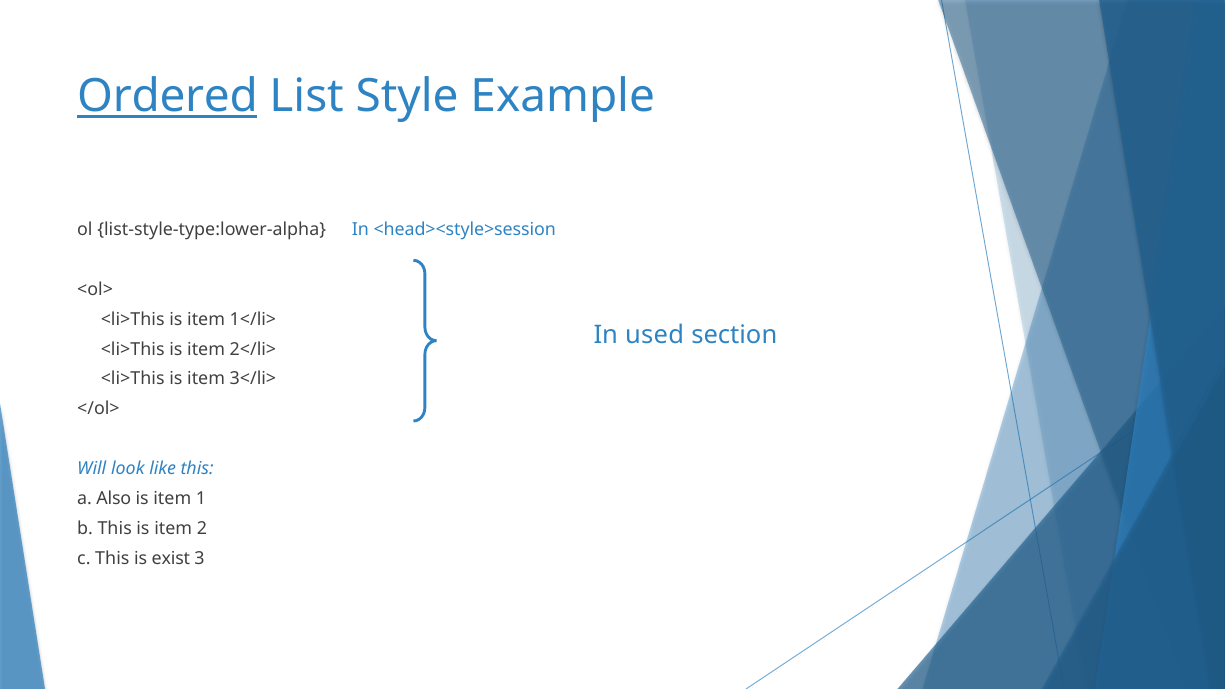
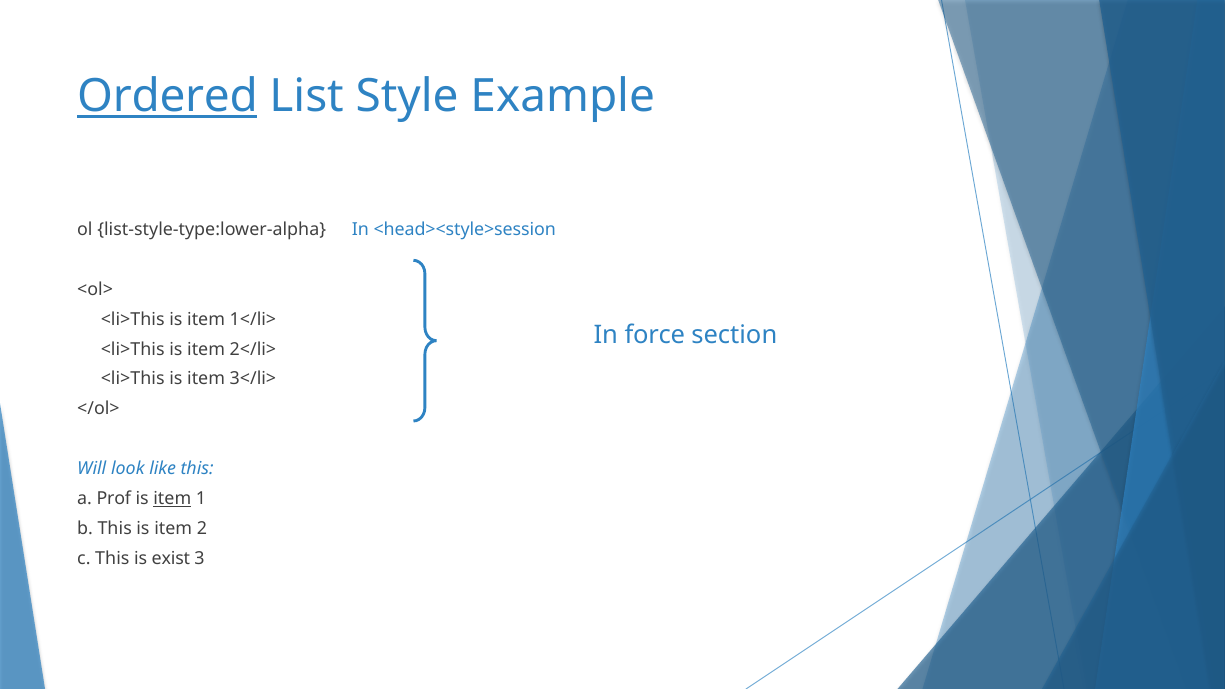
used: used -> force (655, 336)
Also: Also -> Prof (114, 499)
item underline: none -> present (172, 499)
